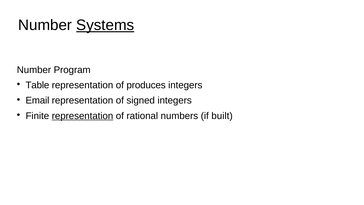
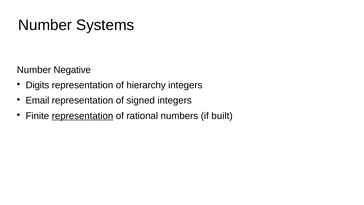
Systems underline: present -> none (105, 25)
Program: Program -> Negative (72, 70)
Table: Table -> Digits (37, 85)
produces: produces -> hierarchy (146, 85)
